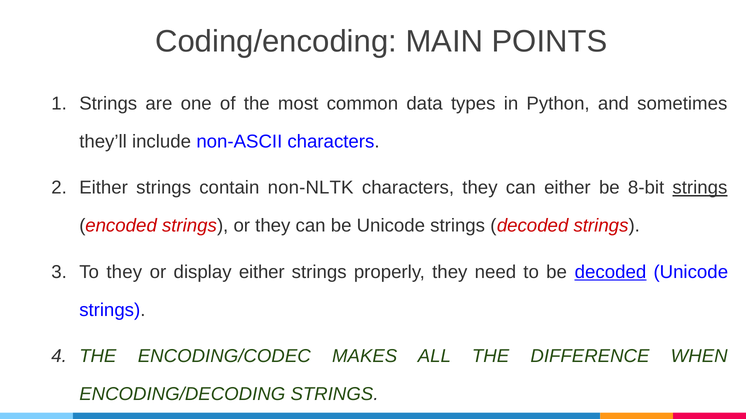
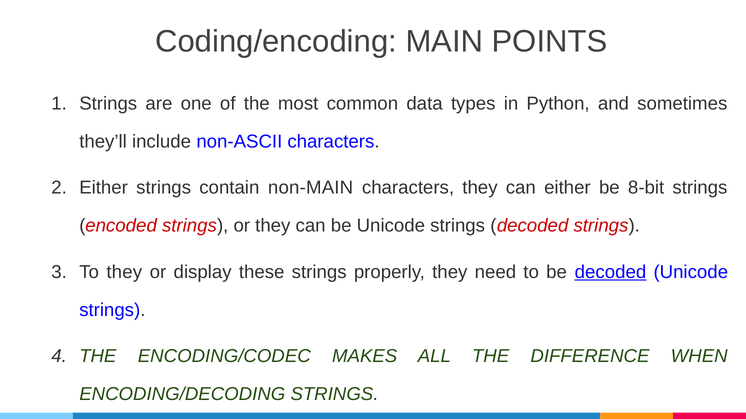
non-NLTK: non-NLTK -> non-MAIN (311, 188)
strings underline: present -> none (700, 188)
display either: either -> these (262, 272)
